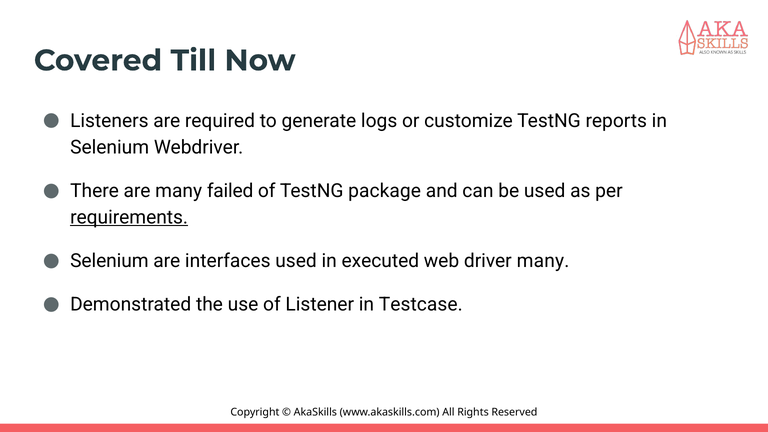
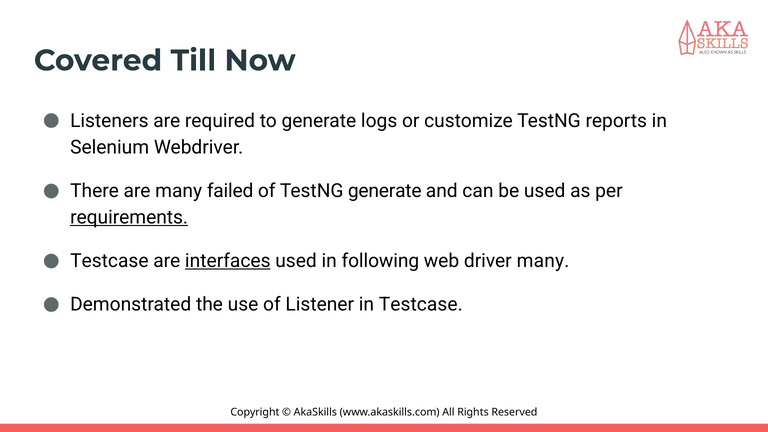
TestNG package: package -> generate (385, 191)
Selenium: Selenium -> Testcase (109, 261)
interfaces underline: none -> present (228, 261)
executed: executed -> following (380, 261)
